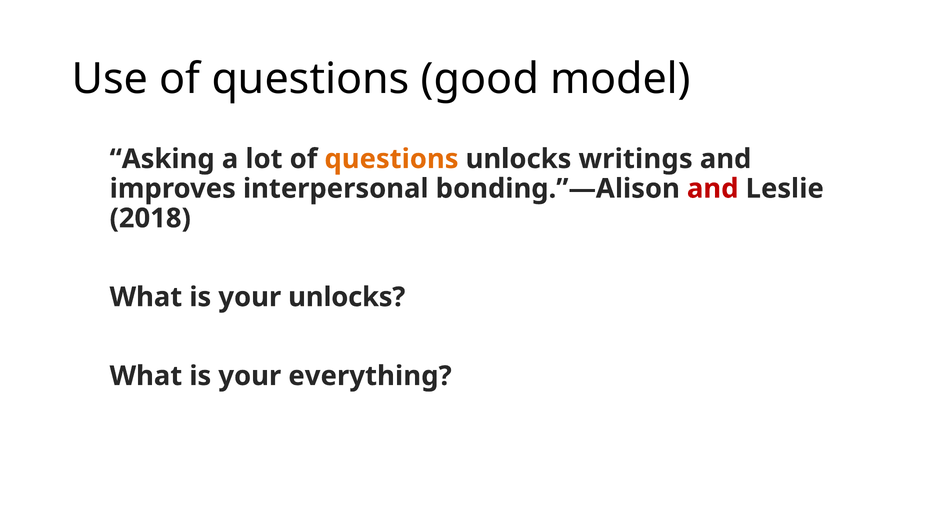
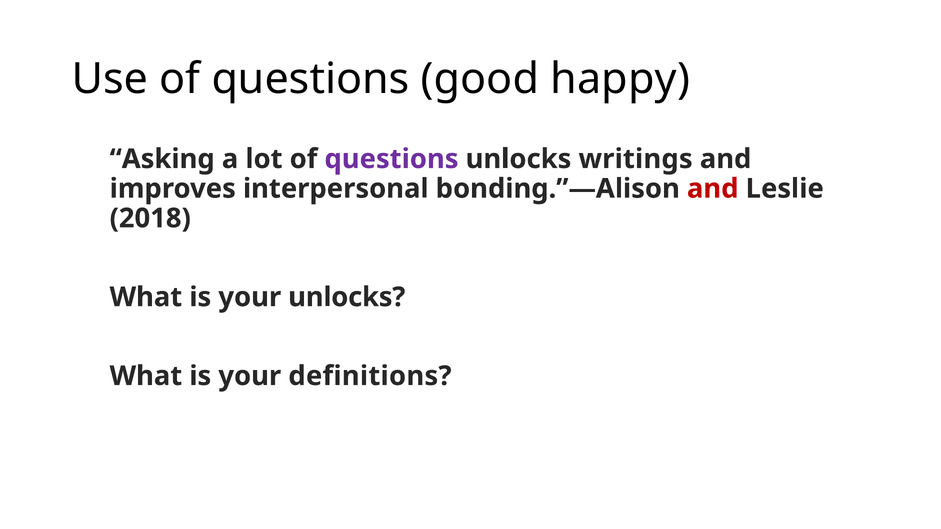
model: model -> happy (620, 79)
questions colour: orange -> purple (391, 159)
everything: everything -> definitions (370, 376)
